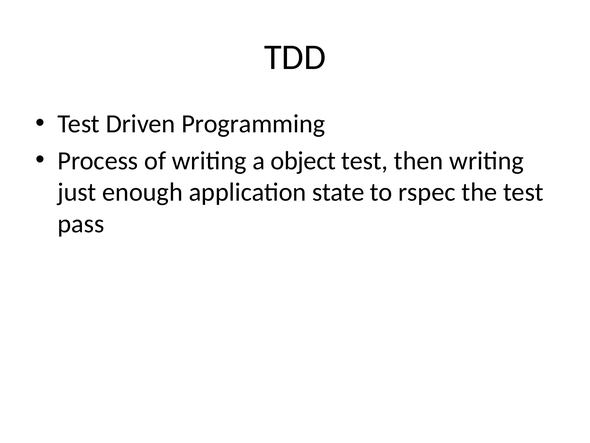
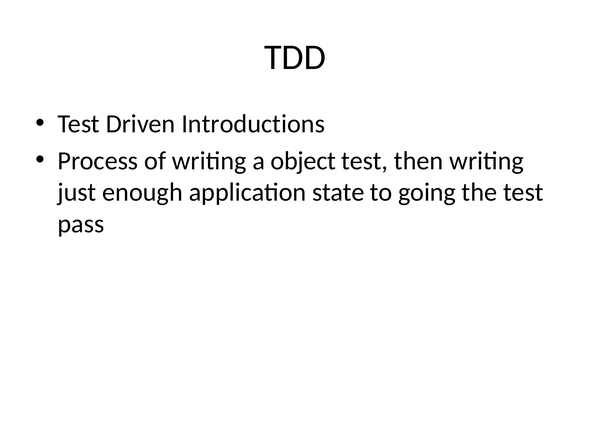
Programming: Programming -> Introductions (253, 124)
rspec: rspec -> going (427, 192)
